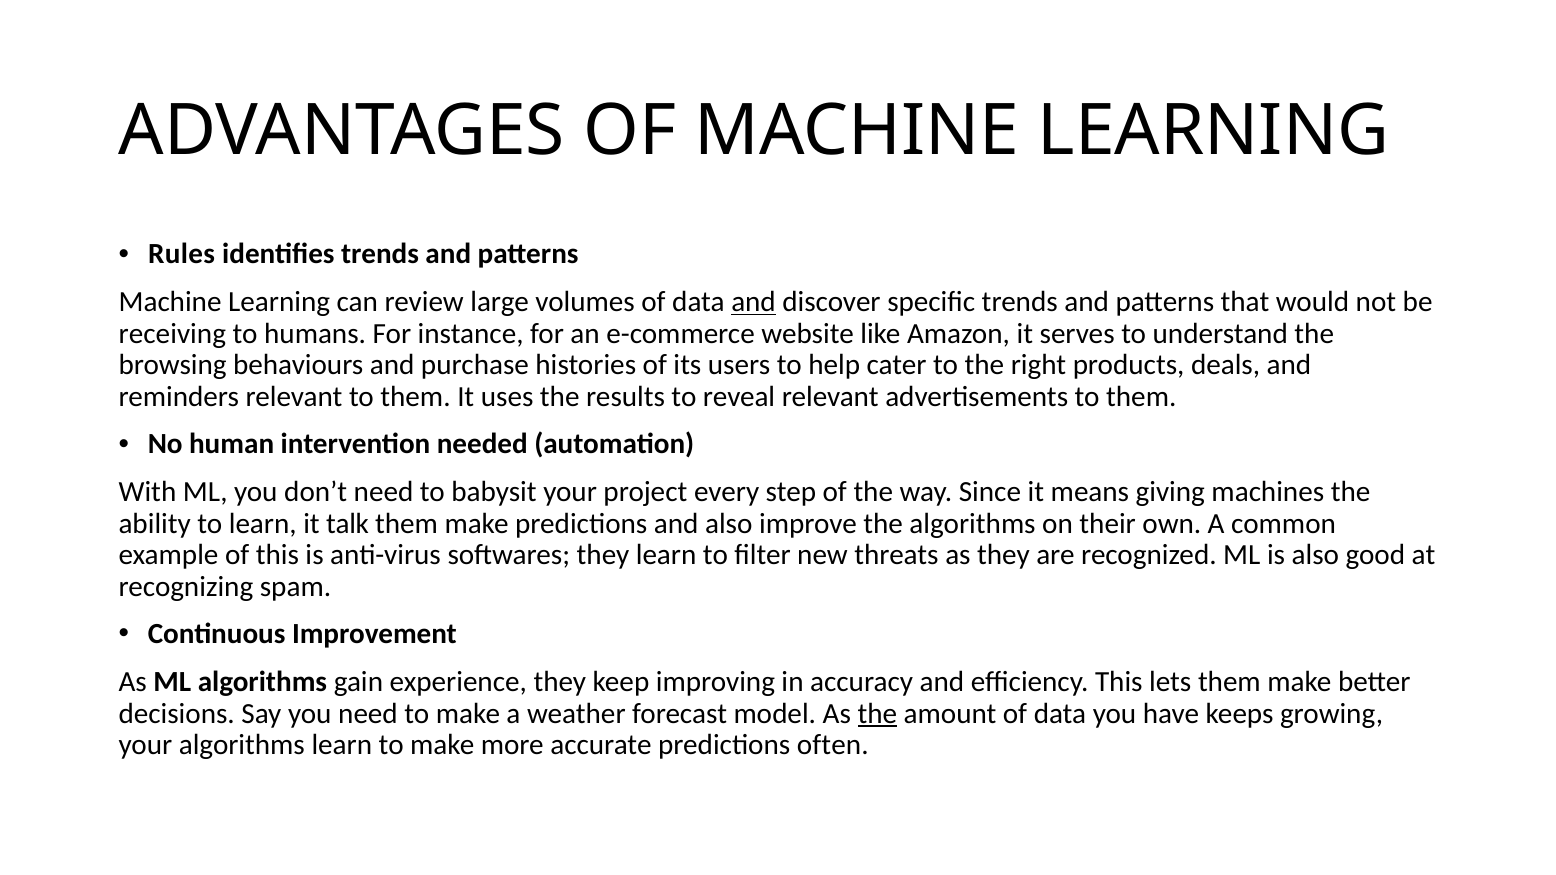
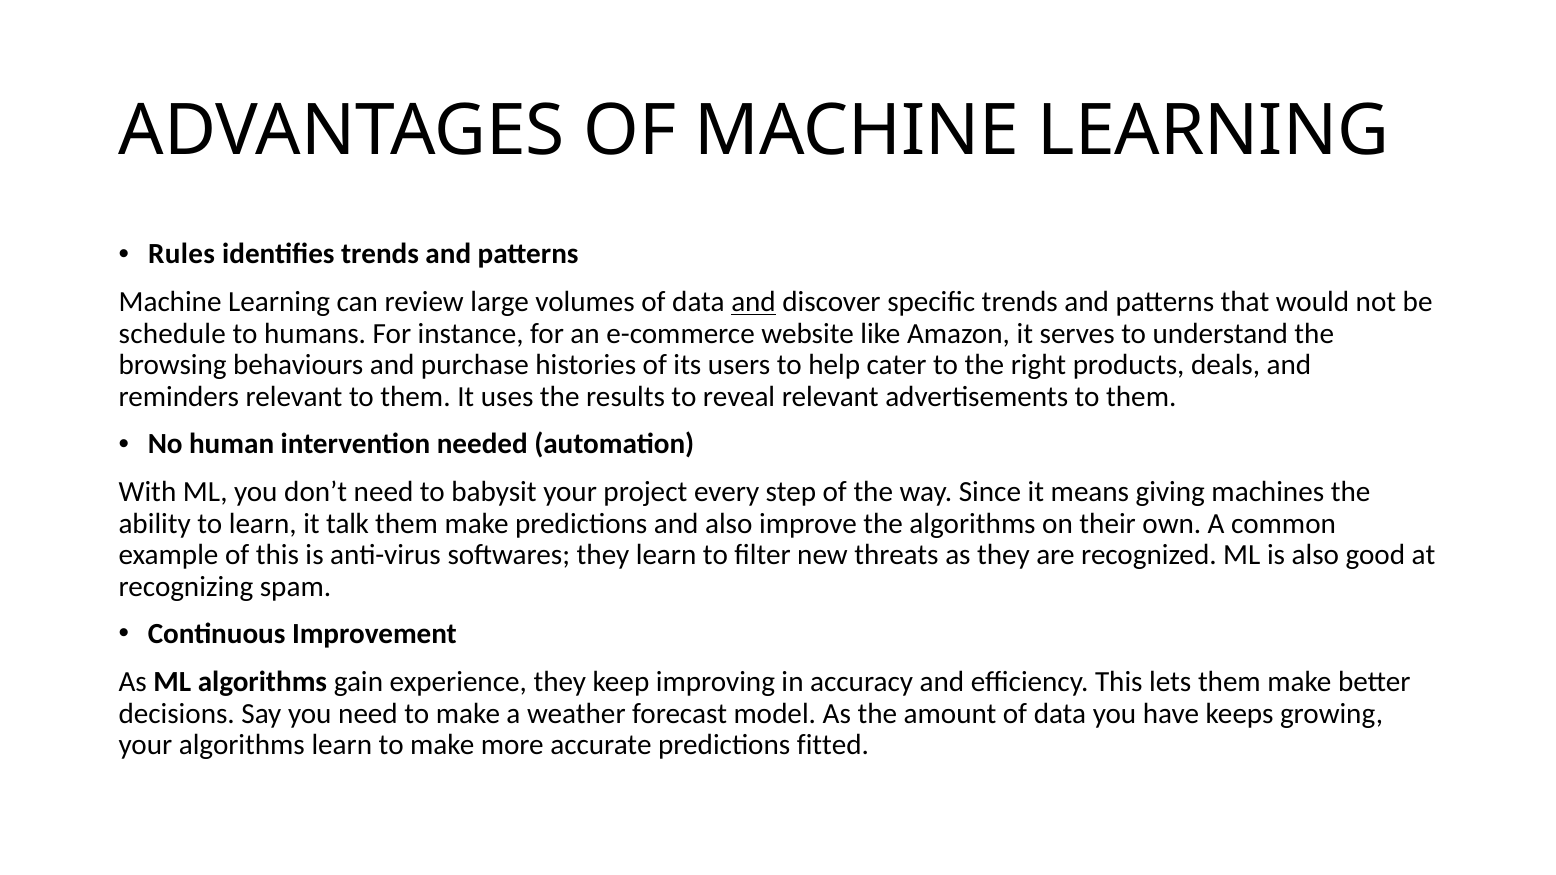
receiving: receiving -> schedule (172, 334)
the underline: present -> none (877, 714)
often: often -> fitted (833, 745)
